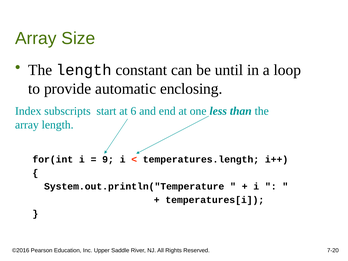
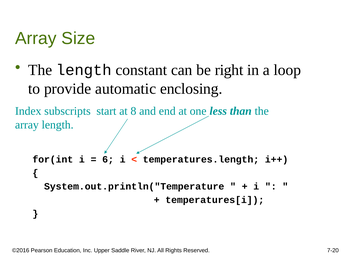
until: until -> right (229, 70)
6: 6 -> 8 (133, 111)
9: 9 -> 6 (108, 159)
